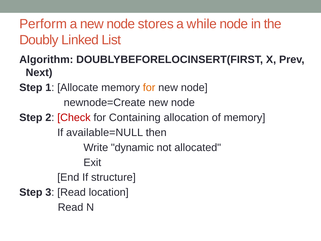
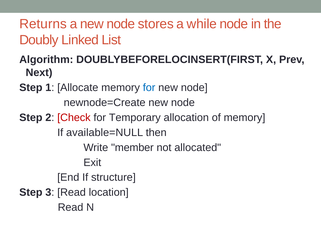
Perform: Perform -> Returns (43, 24)
for colour: orange -> blue (149, 87)
Containing: Containing -> Temporary (135, 117)
dynamic: dynamic -> member (132, 147)
